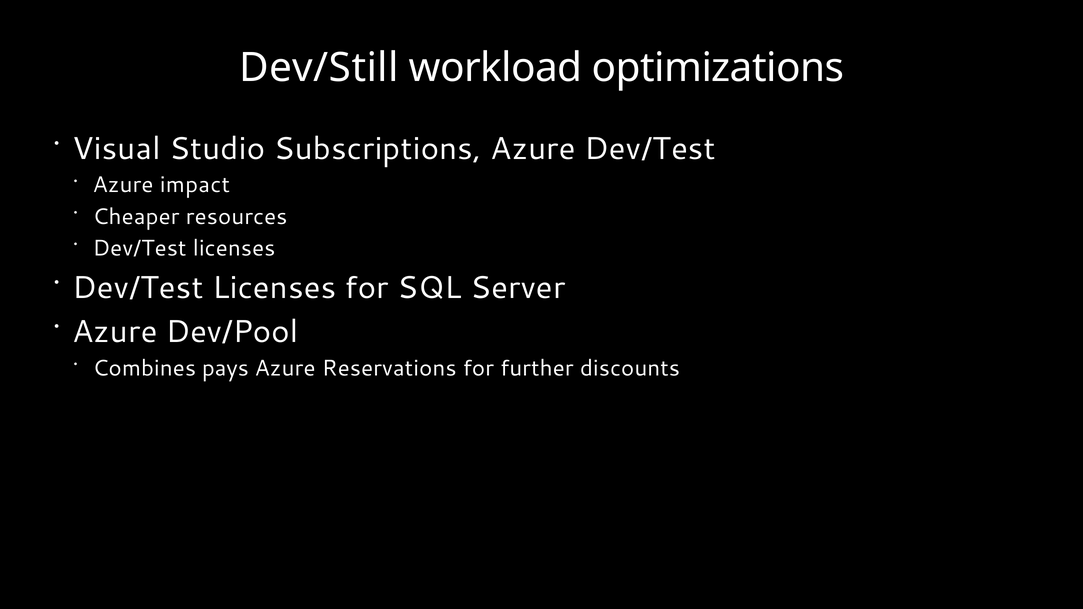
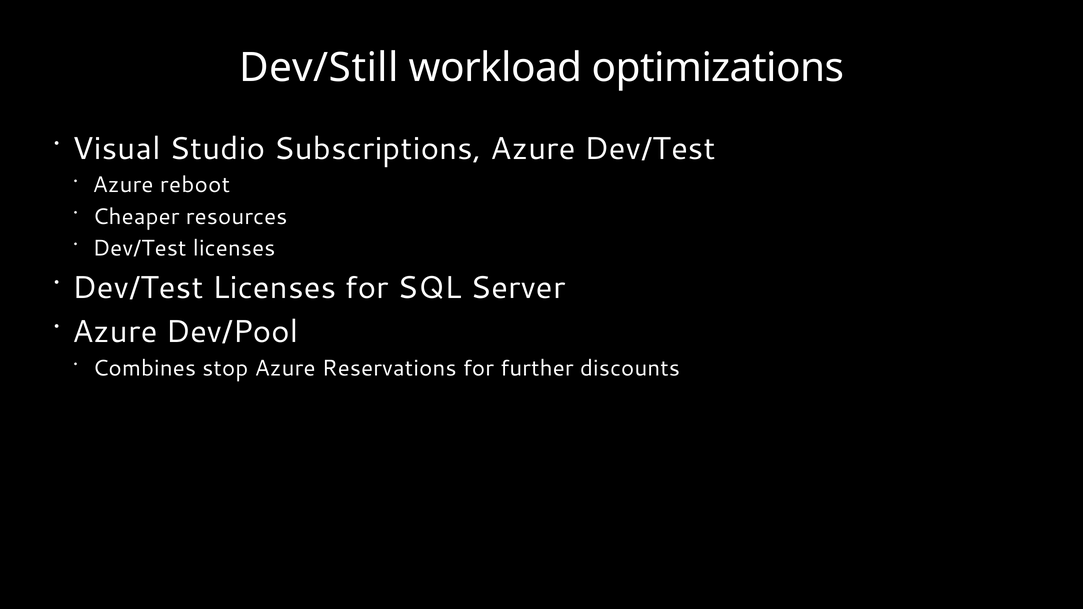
impact: impact -> reboot (195, 185)
pays: pays -> stop (225, 368)
